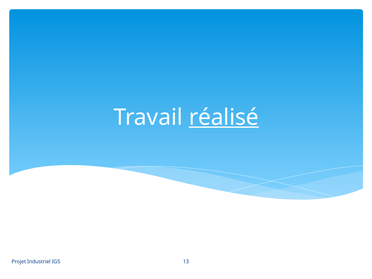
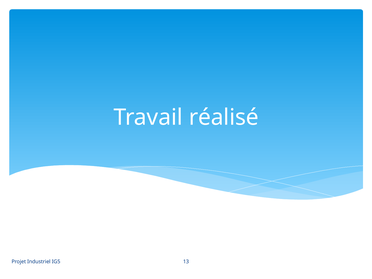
réalisé underline: present -> none (224, 117)
